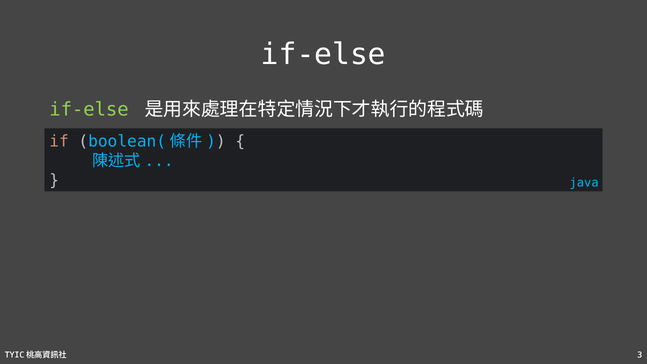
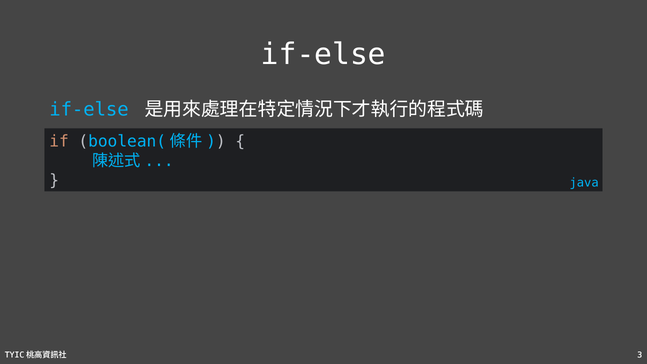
if-else colour: light green -> light blue (89, 109)
